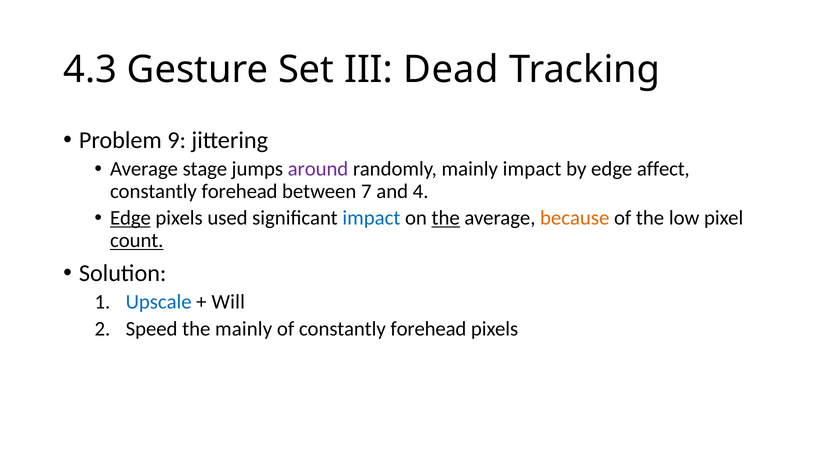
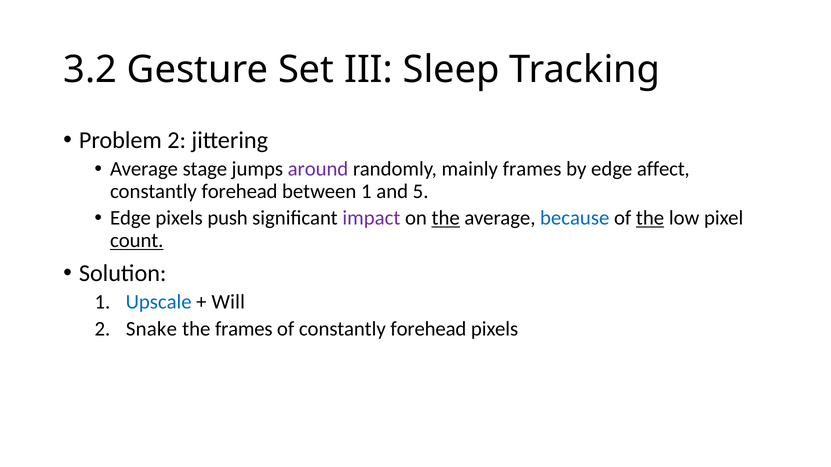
4.3: 4.3 -> 3.2 (90, 70)
Dead: Dead -> Sleep (451, 70)
Problem 9: 9 -> 2 (177, 140)
mainly impact: impact -> frames (532, 169)
between 7: 7 -> 1 (366, 192)
4: 4 -> 5 (421, 192)
Edge underline: present -> none (130, 218)
used: used -> push (228, 218)
impact colour: blue -> purple (371, 218)
because colour: orange -> blue (575, 218)
the underline: none -> present (650, 218)
Speed: Speed -> Snake (151, 329)
the mainly: mainly -> frames (244, 329)
